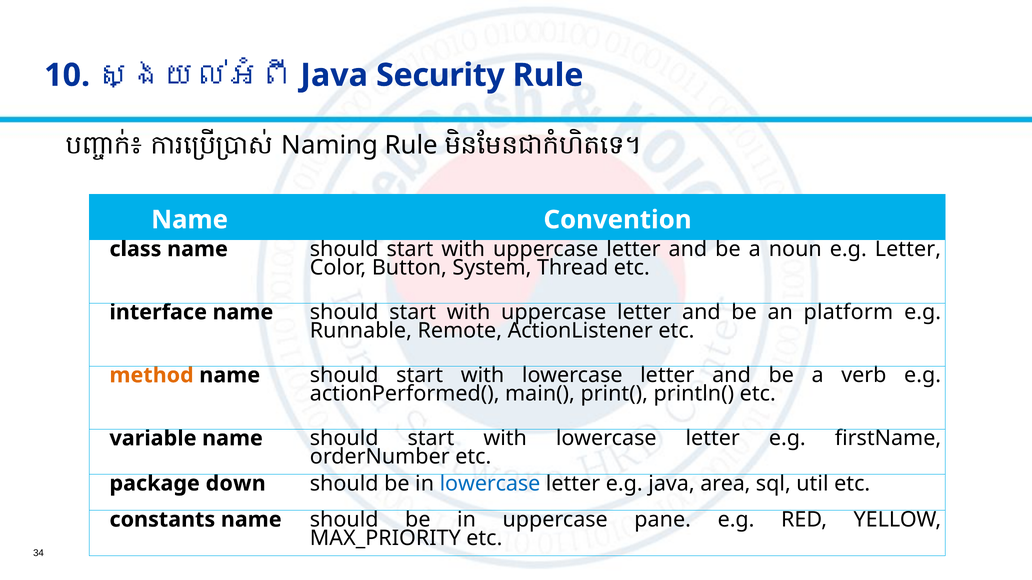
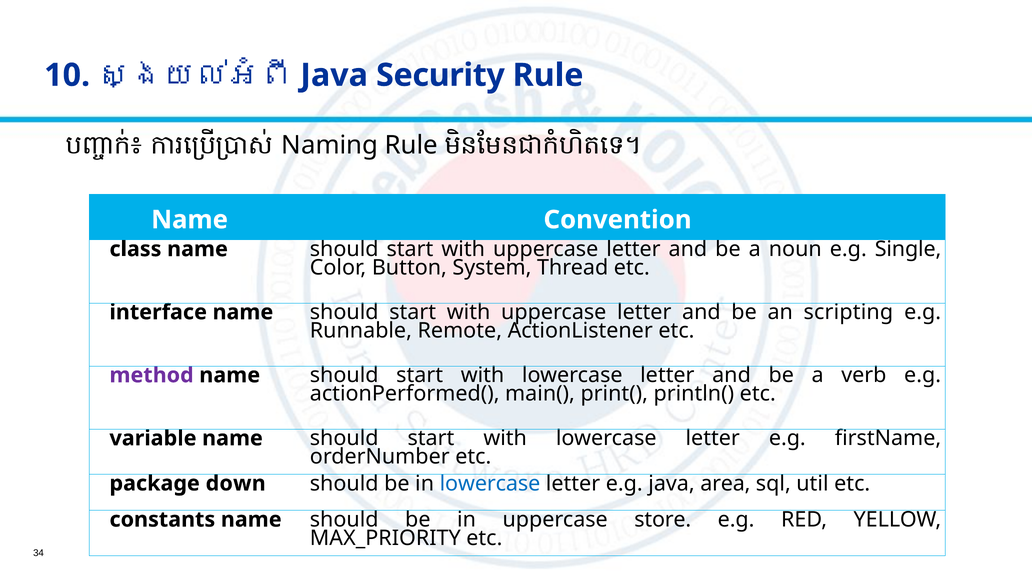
e.g Letter: Letter -> Single (908, 249)
platform: platform -> scripting (848, 312)
method colour: orange -> purple (152, 376)
pane: pane -> store (663, 520)
